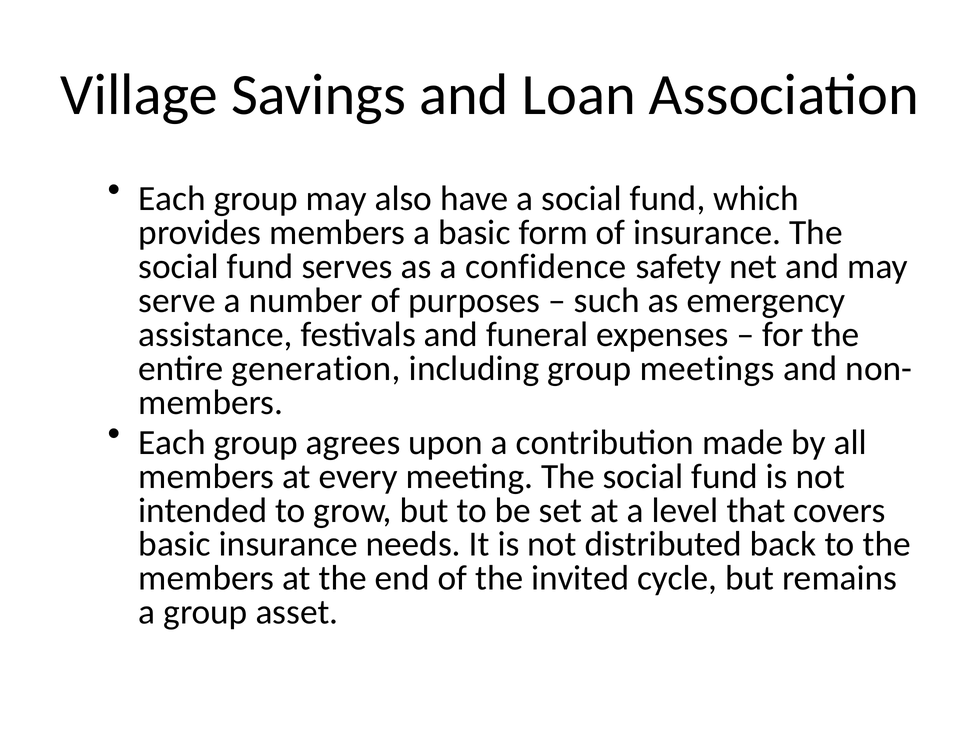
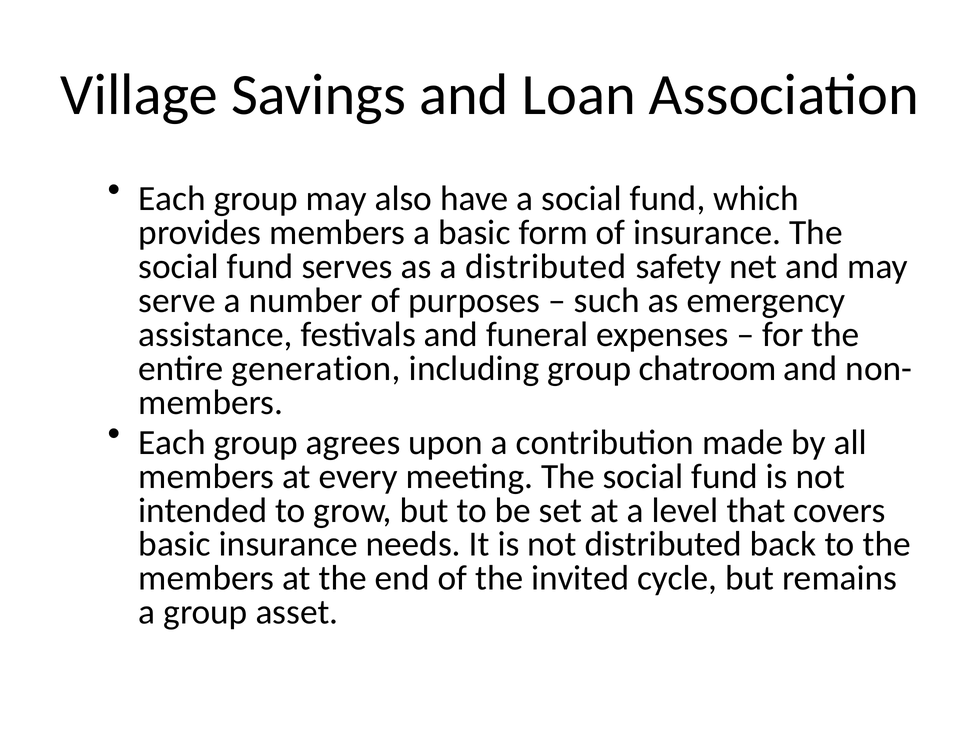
a confidence: confidence -> distributed (546, 267)
meetings: meetings -> chatroom (708, 368)
